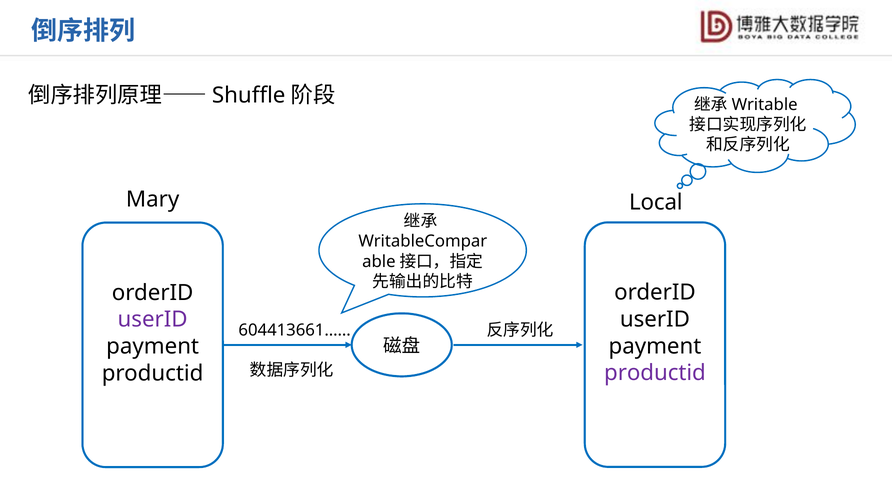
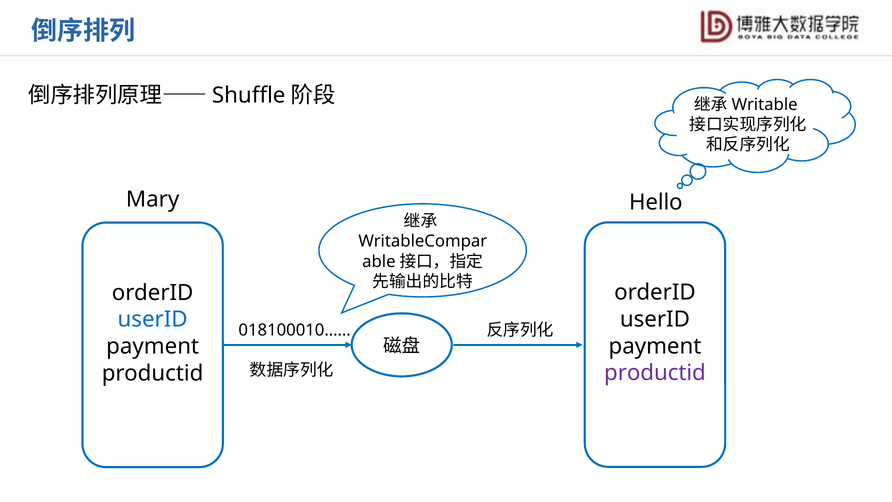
Local: Local -> Hello (656, 202)
userID colour: purple -> blue (153, 319)
604413661……: 604413661…… -> 018100010…… (295, 330)
